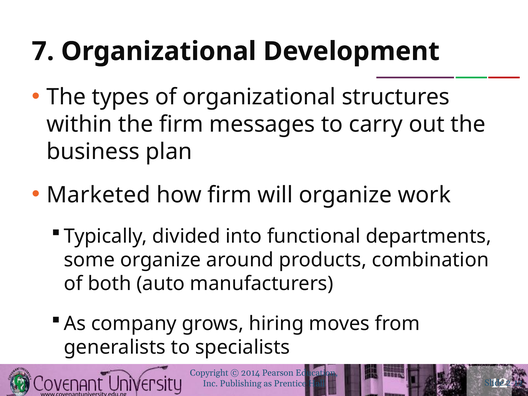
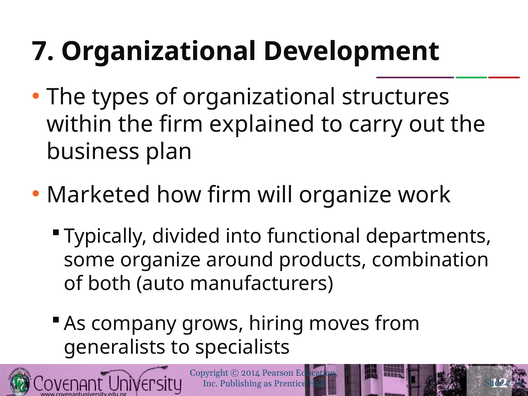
messages: messages -> explained (262, 124)
